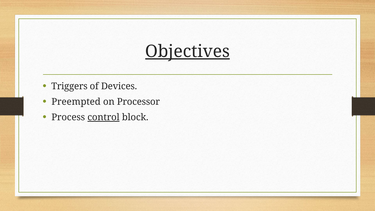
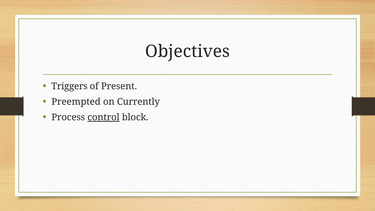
Objectives underline: present -> none (187, 51)
Devices: Devices -> Present (119, 86)
Processor: Processor -> Currently (138, 102)
